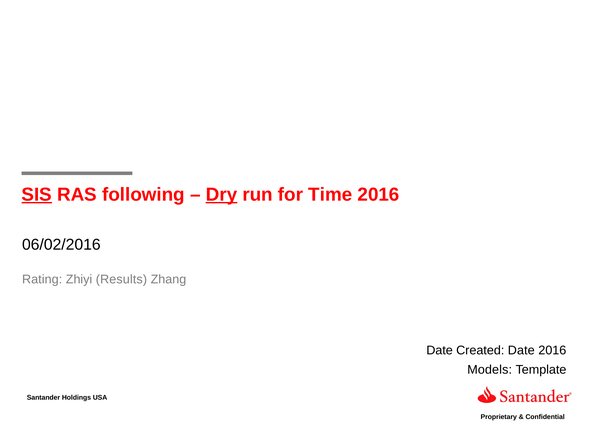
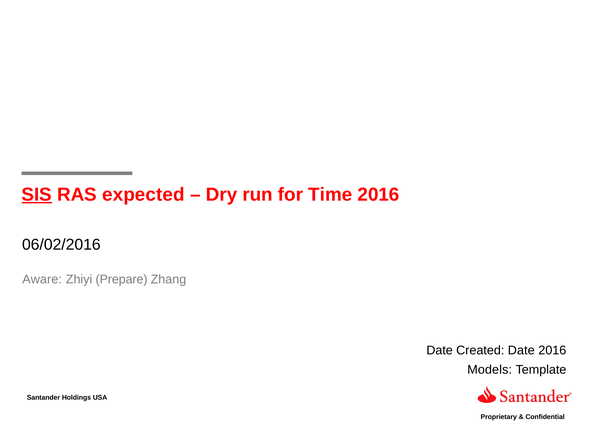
following: following -> expected (143, 195)
Dry underline: present -> none (221, 195)
Rating: Rating -> Aware (42, 280)
Results: Results -> Prepare (122, 280)
